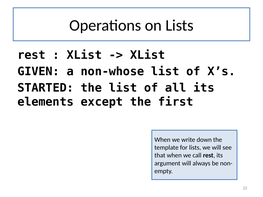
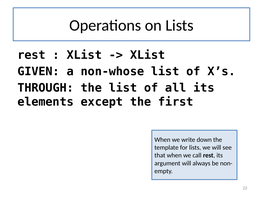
STARTED: STARTED -> THROUGH (46, 88)
